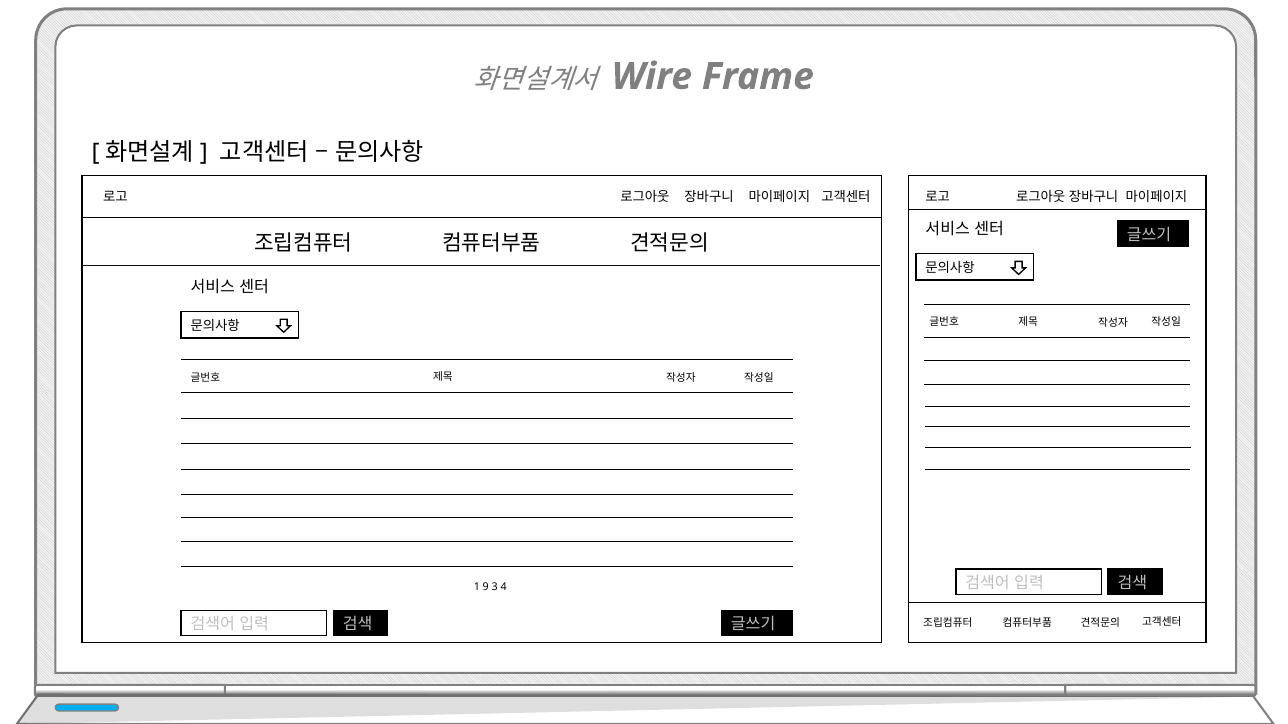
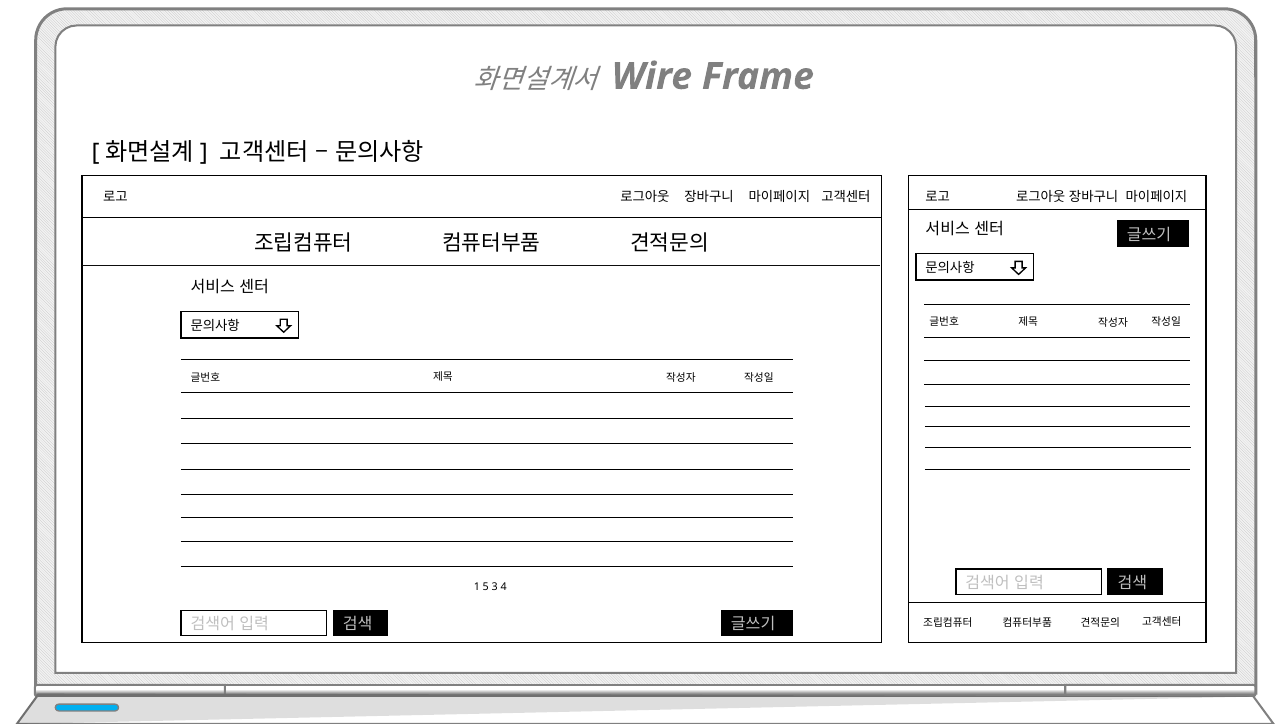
9: 9 -> 5 (486, 587)
